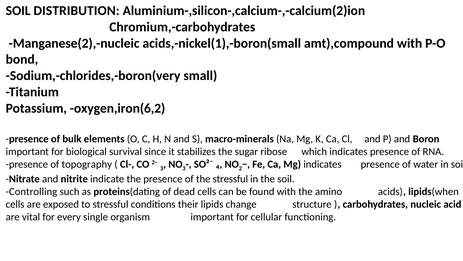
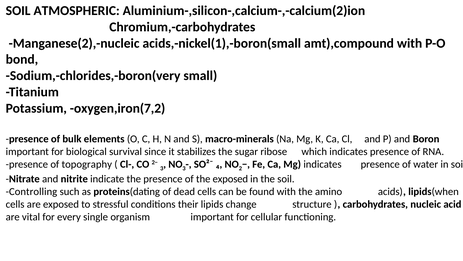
DISTRIBUTION: DISTRIBUTION -> ATMOSPHERIC (77, 11)
oxygen,iron(6,2: oxygen,iron(6,2 -> oxygen,iron(7,2 (118, 108)
the stressful: stressful -> exposed (230, 178)
